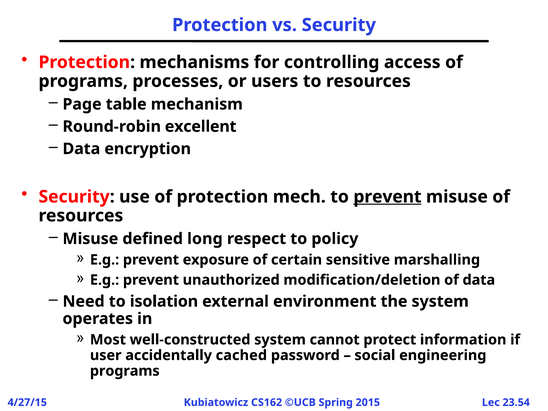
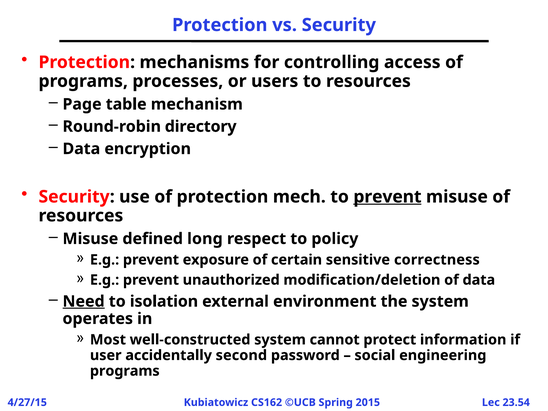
excellent: excellent -> directory (201, 127)
marshalling: marshalling -> correctness (437, 260)
Need underline: none -> present (84, 301)
cached: cached -> second (241, 355)
